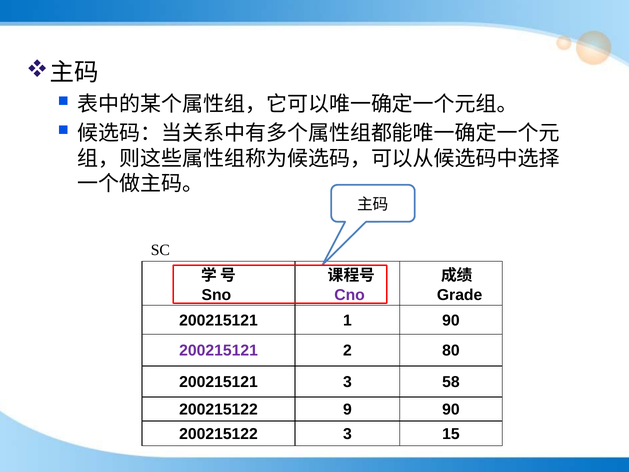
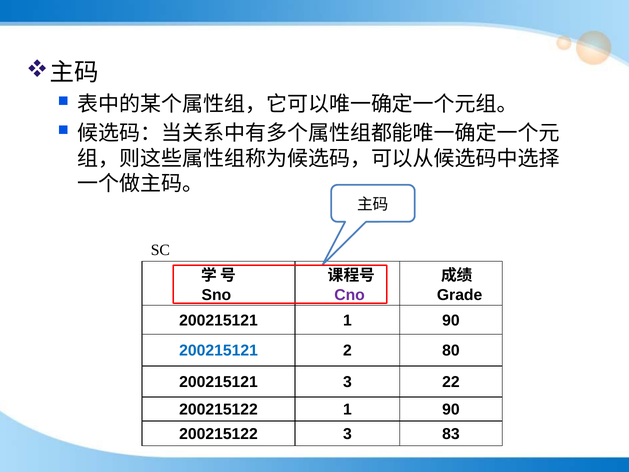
200215121 colour: purple -> blue (219, 351)
58: 58 -> 22 (451, 382)
200215122 9: 9 -> 1 (347, 409)
15: 15 -> 83 (451, 434)
